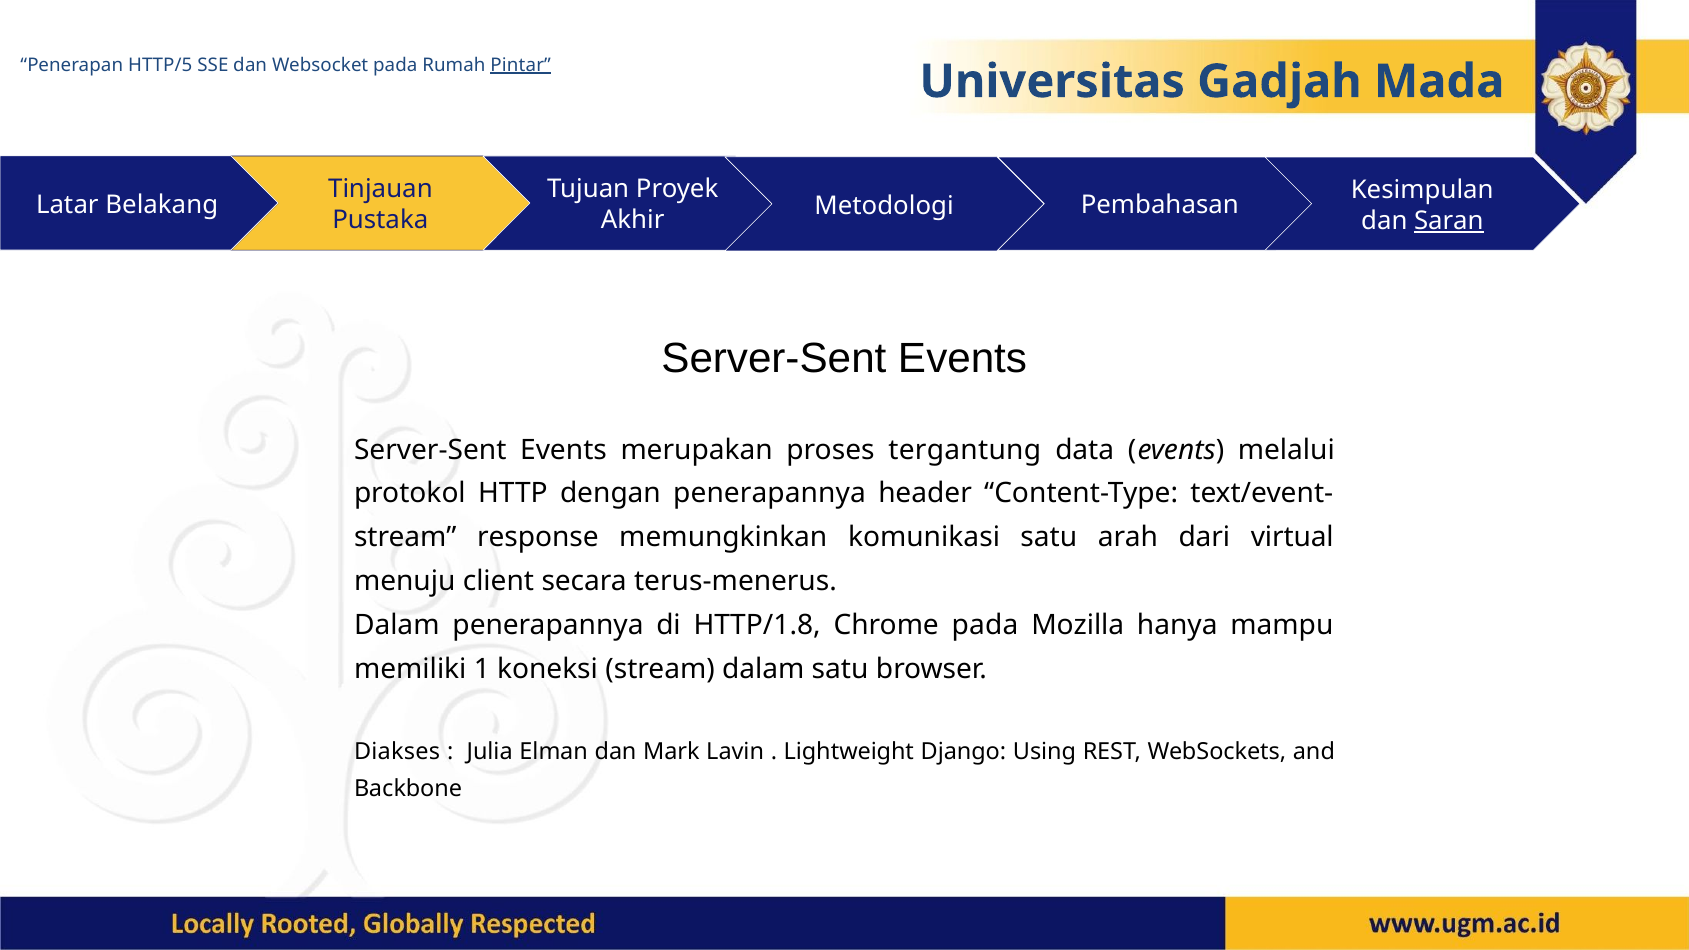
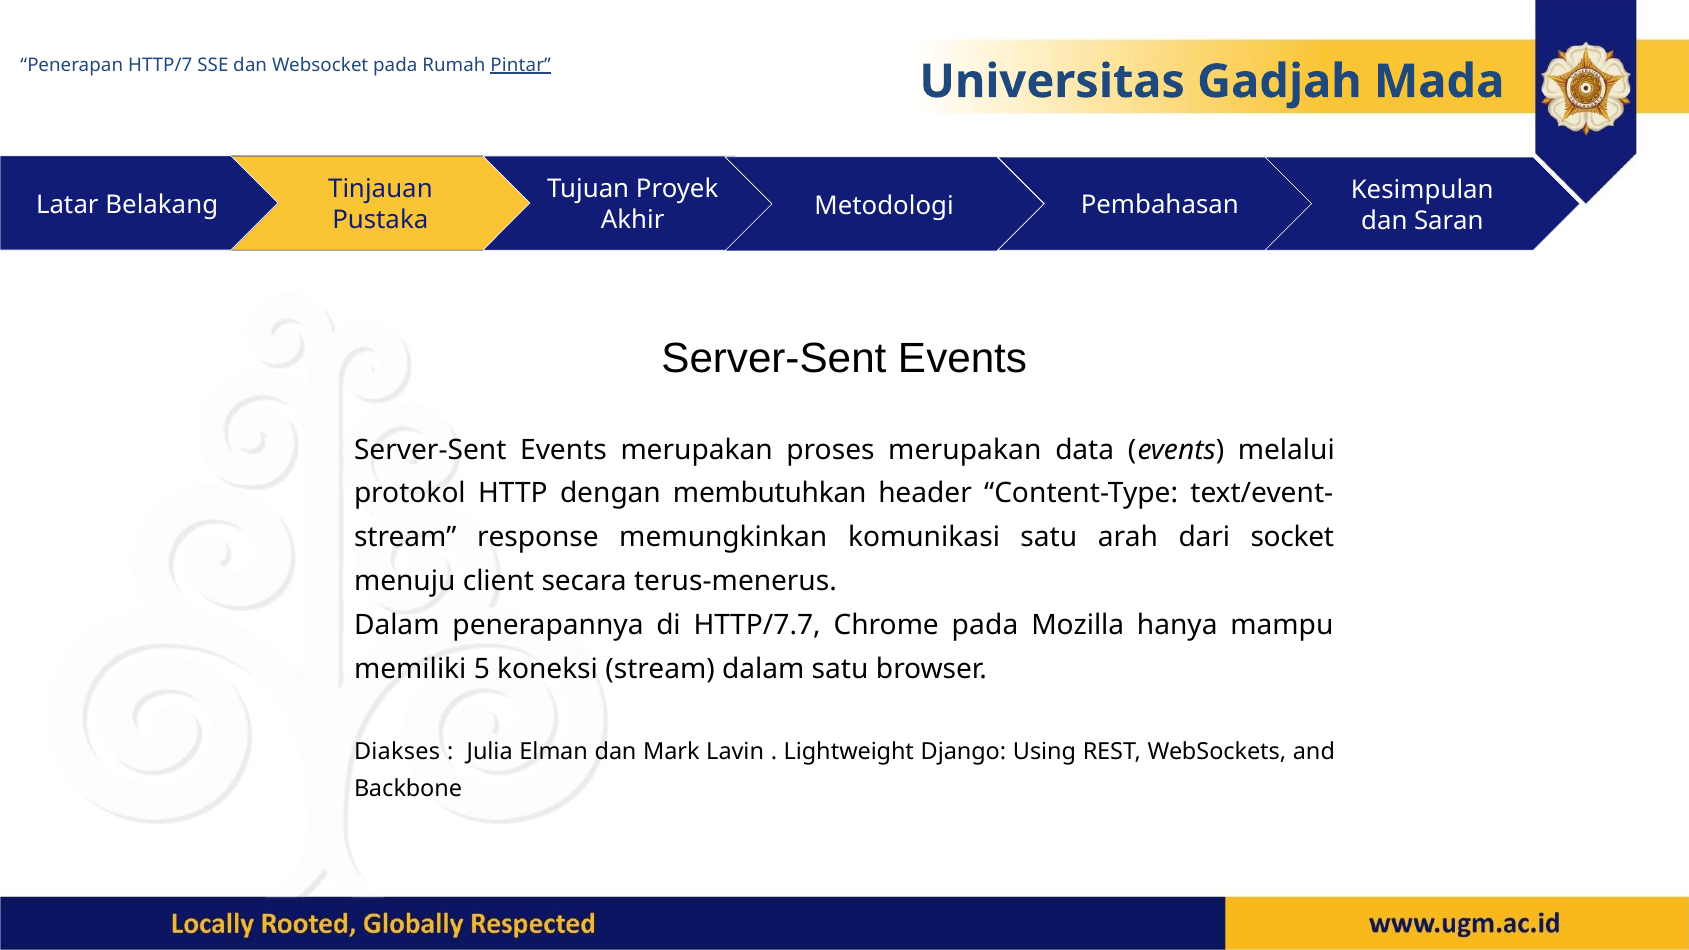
HTTP/5: HTTP/5 -> HTTP/7 (160, 65)
Saran underline: present -> none (1449, 221)
proses tergantung: tergantung -> merupakan (965, 450)
dengan penerapannya: penerapannya -> membutuhkan (770, 494)
virtual: virtual -> socket (1292, 538)
HTTP/1.8: HTTP/1.8 -> HTTP/7.7 (757, 625)
1: 1 -> 5 (482, 669)
